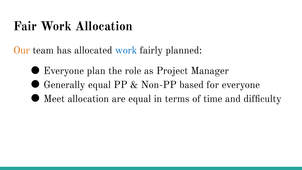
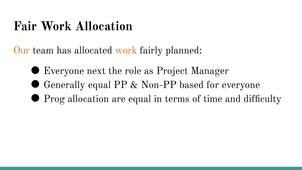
work colour: blue -> orange (126, 50)
plan: plan -> next (96, 71)
Meet: Meet -> Prog (54, 99)
